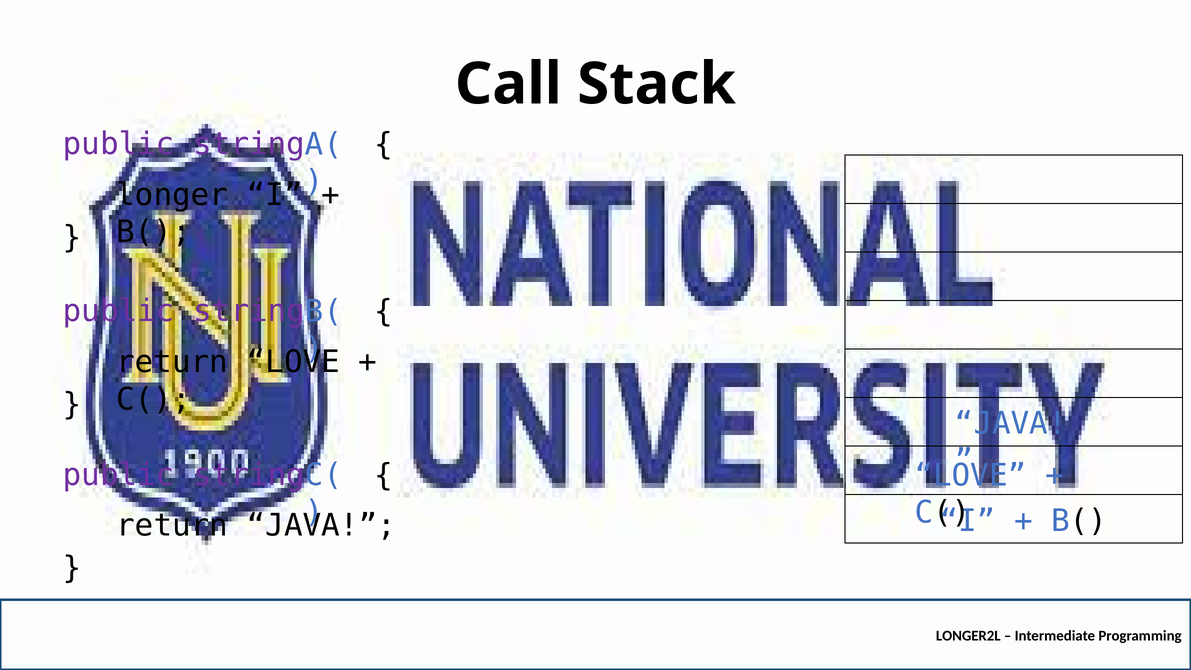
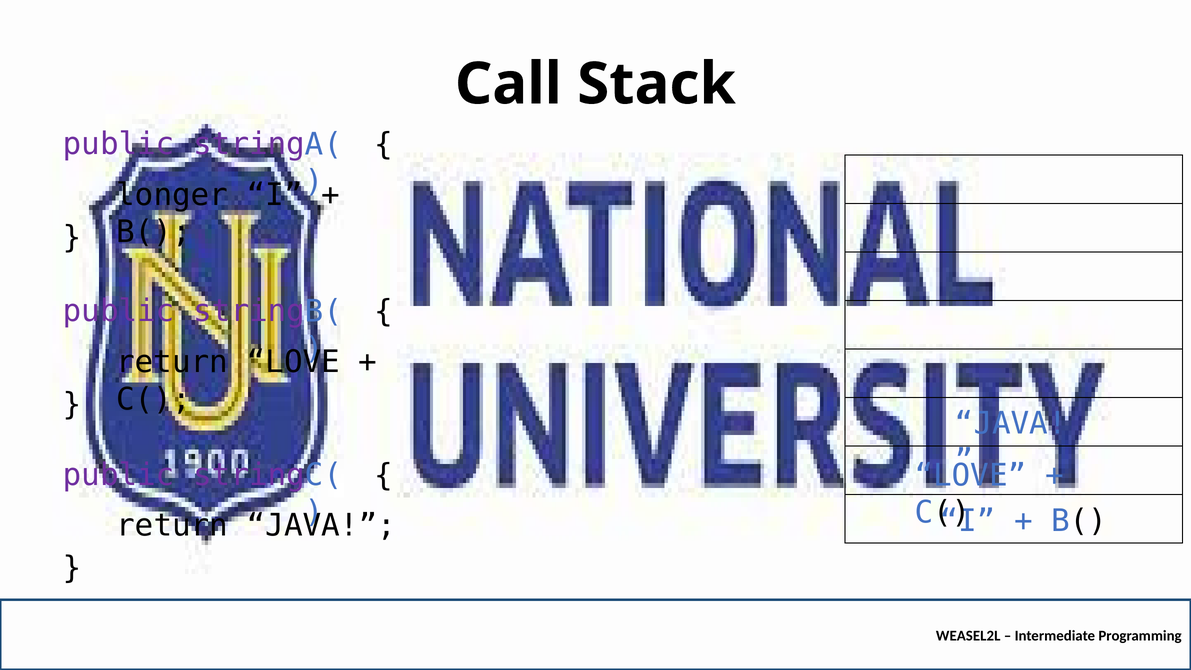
LONGER2L: LONGER2L -> WEASEL2L (968, 636)
